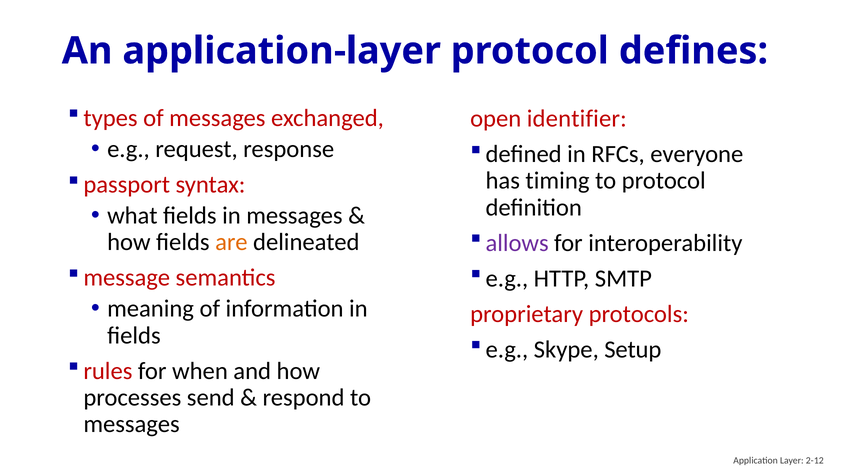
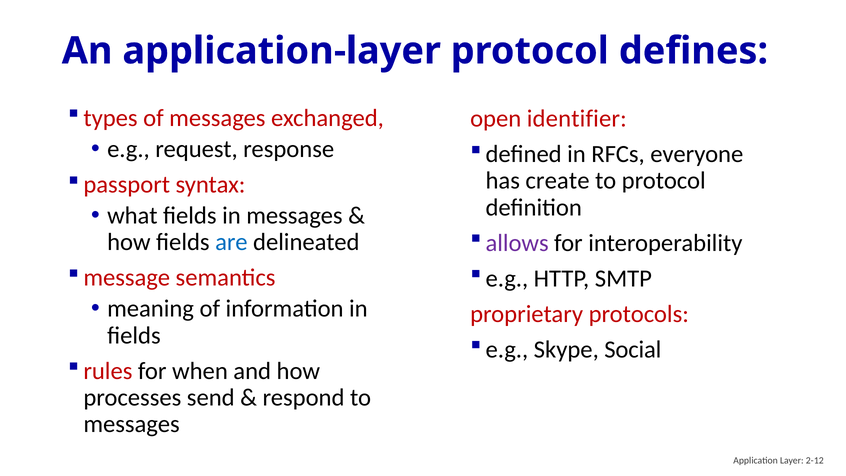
timing: timing -> create (557, 181)
are colour: orange -> blue (231, 242)
Setup: Setup -> Social (633, 349)
